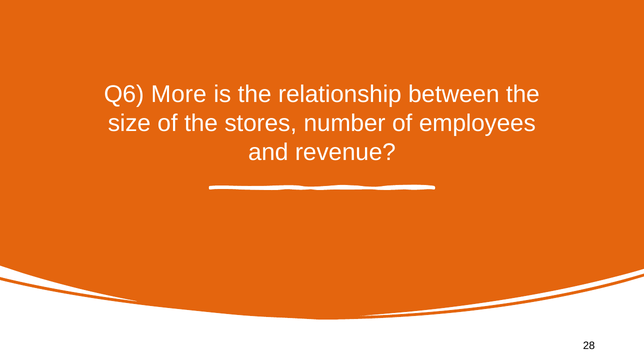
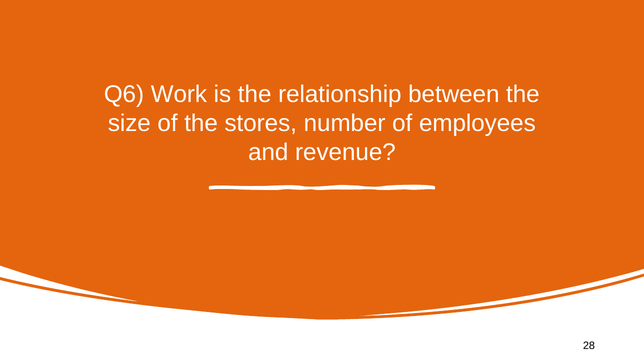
More: More -> Work (179, 94)
